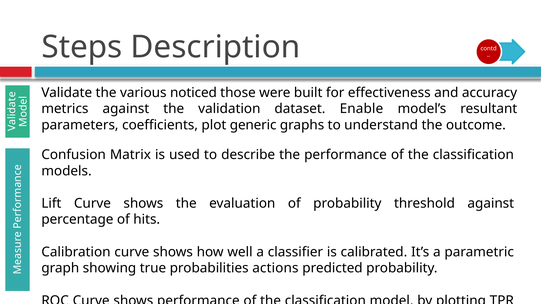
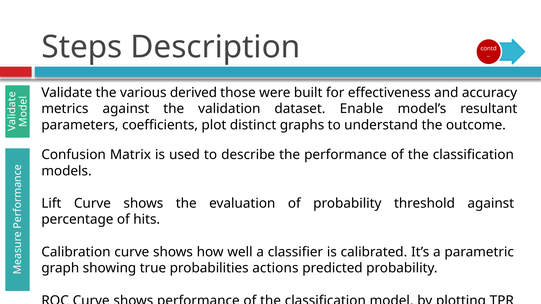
noticed: noticed -> derived (193, 93)
generic: generic -> distinct (253, 125)
